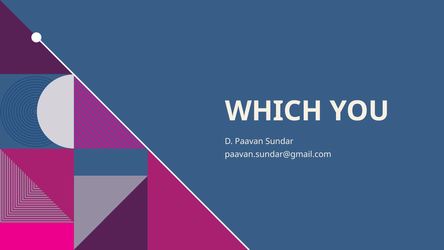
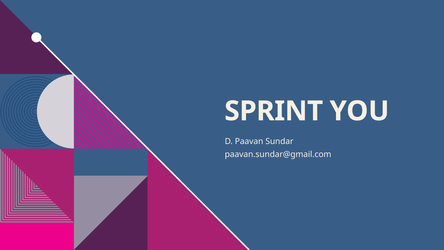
WHICH: WHICH -> SPRINT (274, 111)
